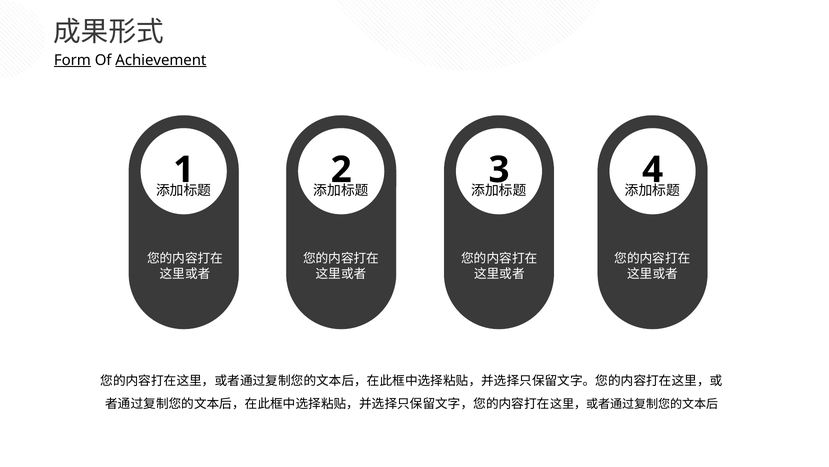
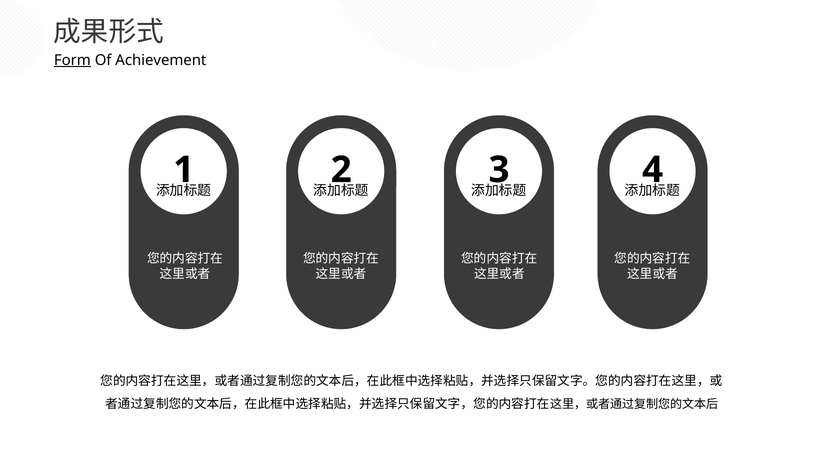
Achievement underline: present -> none (161, 60)
